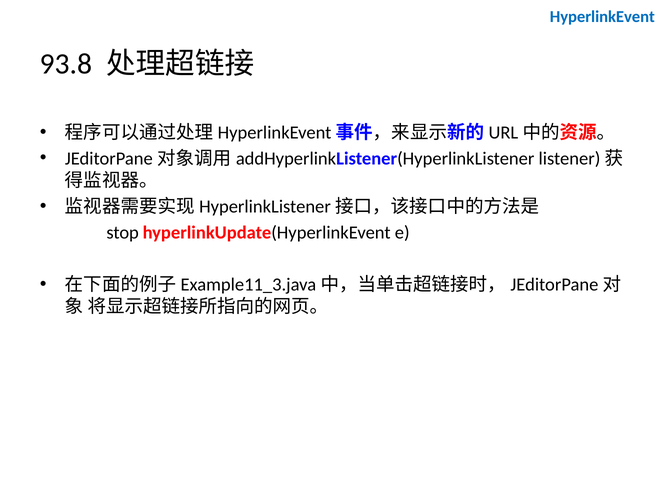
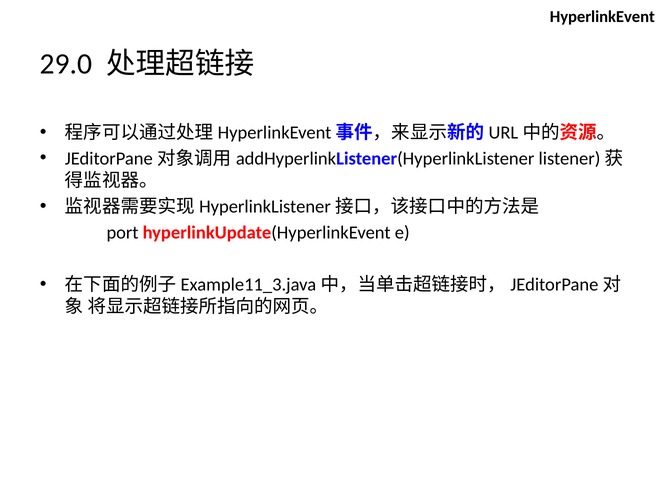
HyperlinkEvent colour: blue -> black (602, 17)
93.8: 93.8 -> 29.0 (66, 64)
stop: stop -> port (123, 232)
